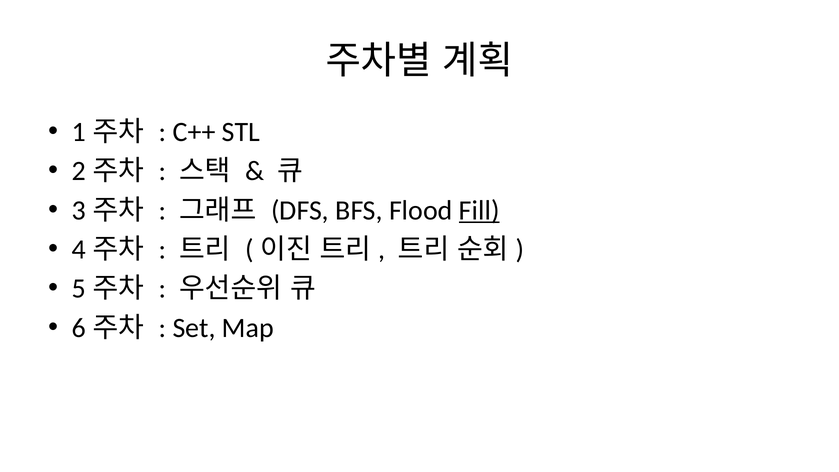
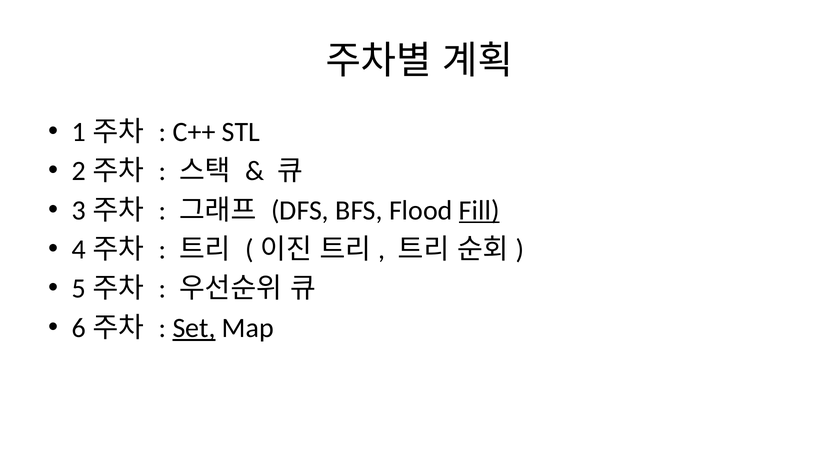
Set underline: none -> present (194, 328)
